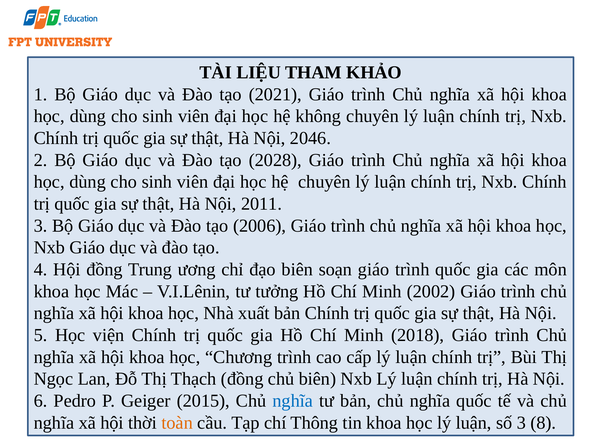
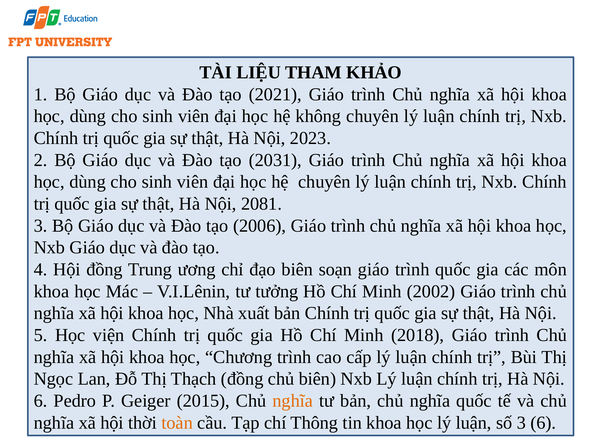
2046: 2046 -> 2023 (310, 138)
2028: 2028 -> 2031 (275, 160)
2011: 2011 -> 2081 (262, 204)
nghĩa colour: blue -> orange (293, 401)
3 8: 8 -> 6 (543, 423)
